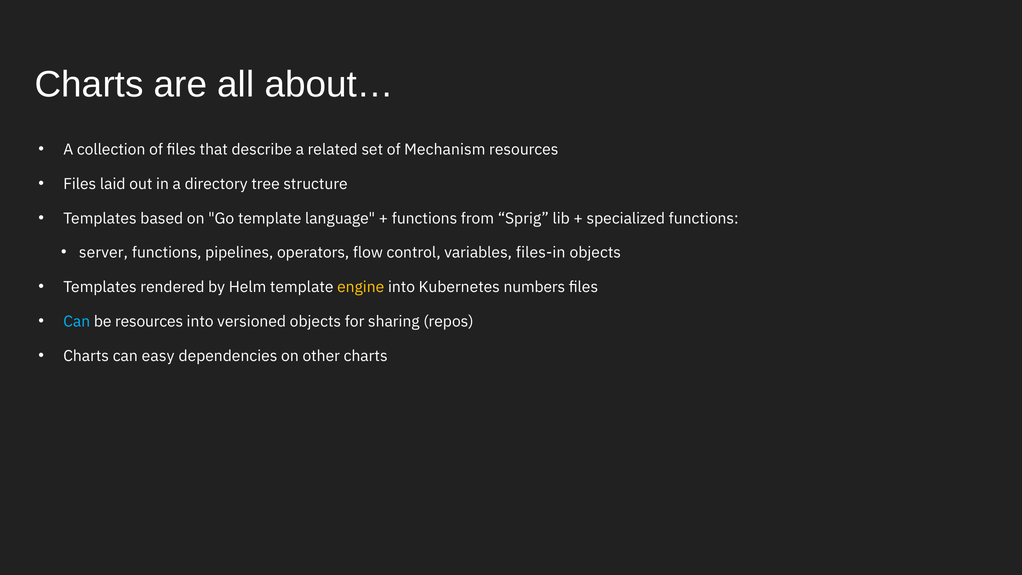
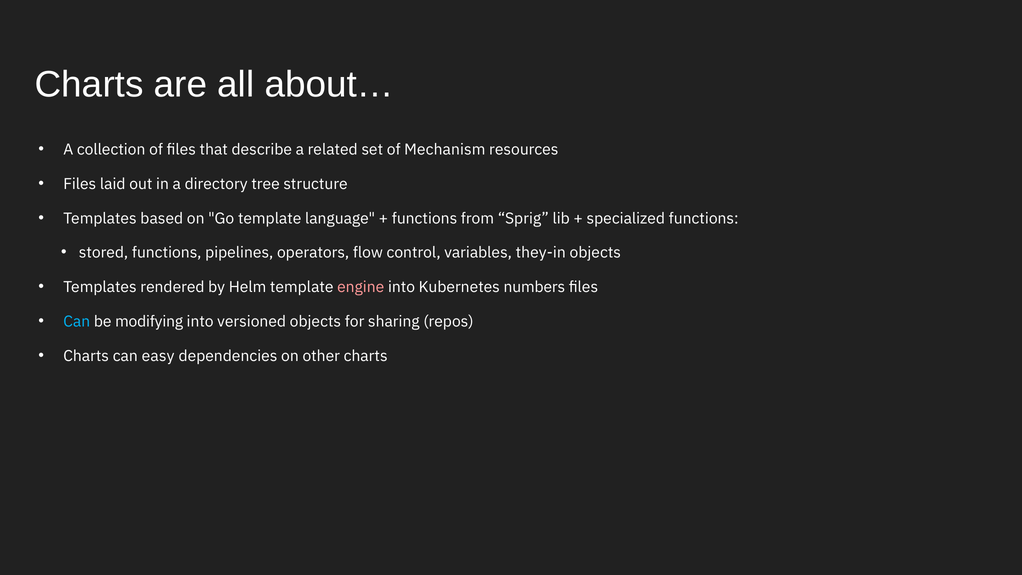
server: server -> stored (104, 253)
files-in: files-in -> they-in (541, 253)
engine colour: yellow -> pink (361, 287)
be resources: resources -> modifying (149, 322)
